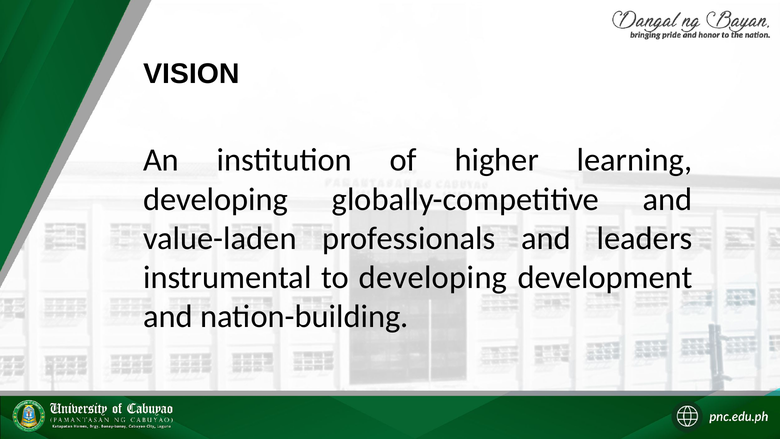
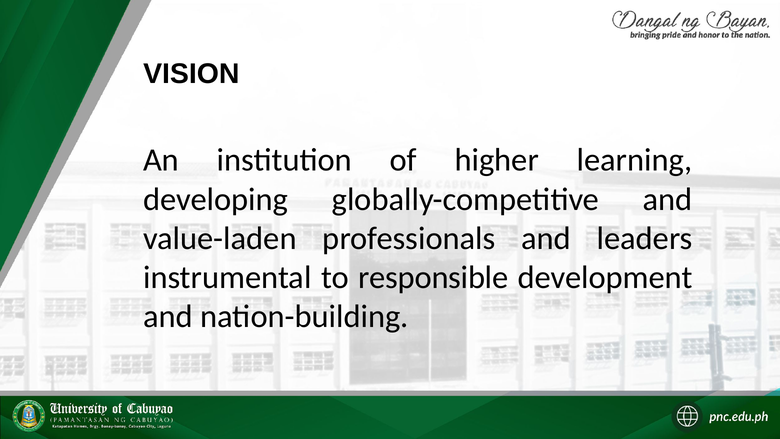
to developing: developing -> responsible (433, 277)
